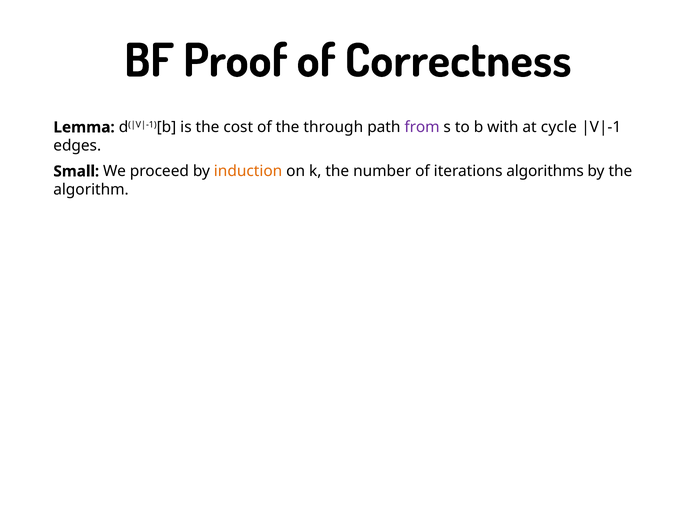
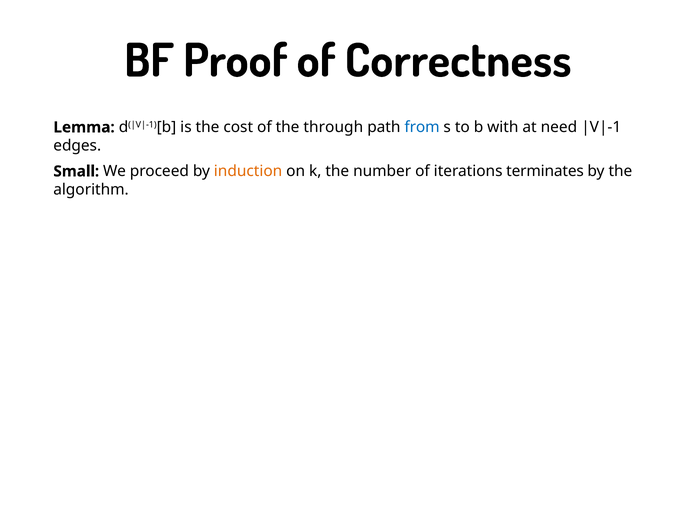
from colour: purple -> blue (422, 127)
cycle: cycle -> need (559, 127)
algorithms: algorithms -> terminates (545, 171)
